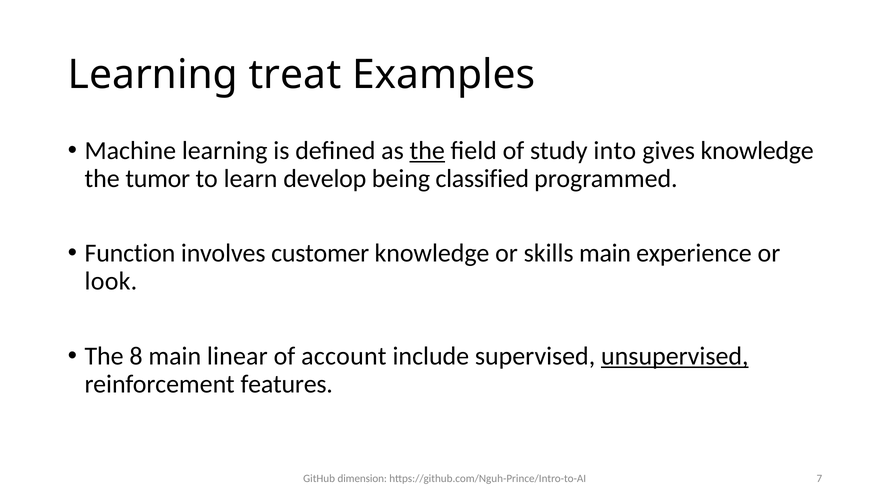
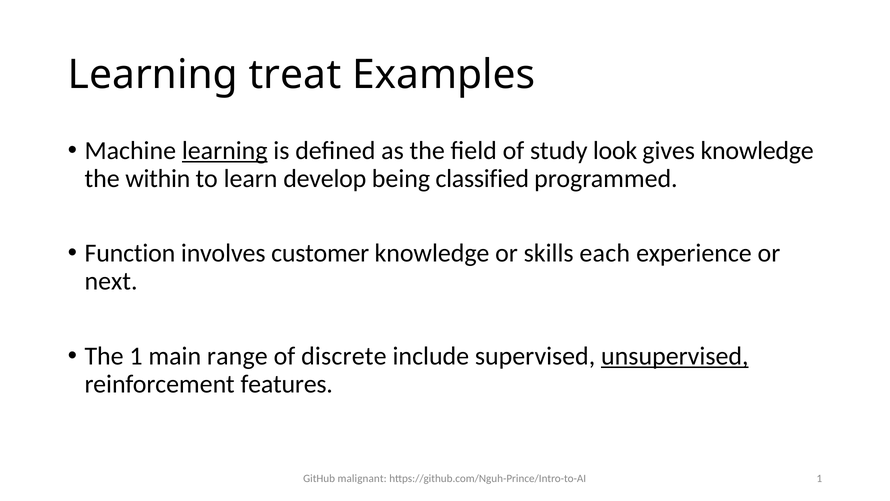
learning underline: none -> present (225, 150)
the underline: present -> none (427, 150)
into: into -> look (615, 150)
tumor: tumor -> within (158, 179)
skills main: main -> each (605, 253)
look: look -> next (111, 281)
The 8: 8 -> 1 (136, 356)
linear: linear -> range (237, 356)
account: account -> discrete (344, 356)
dimension: dimension -> malignant (362, 478)
https://github.com/Nguh-Prince/Intro-to-AI 7: 7 -> 1 (819, 478)
